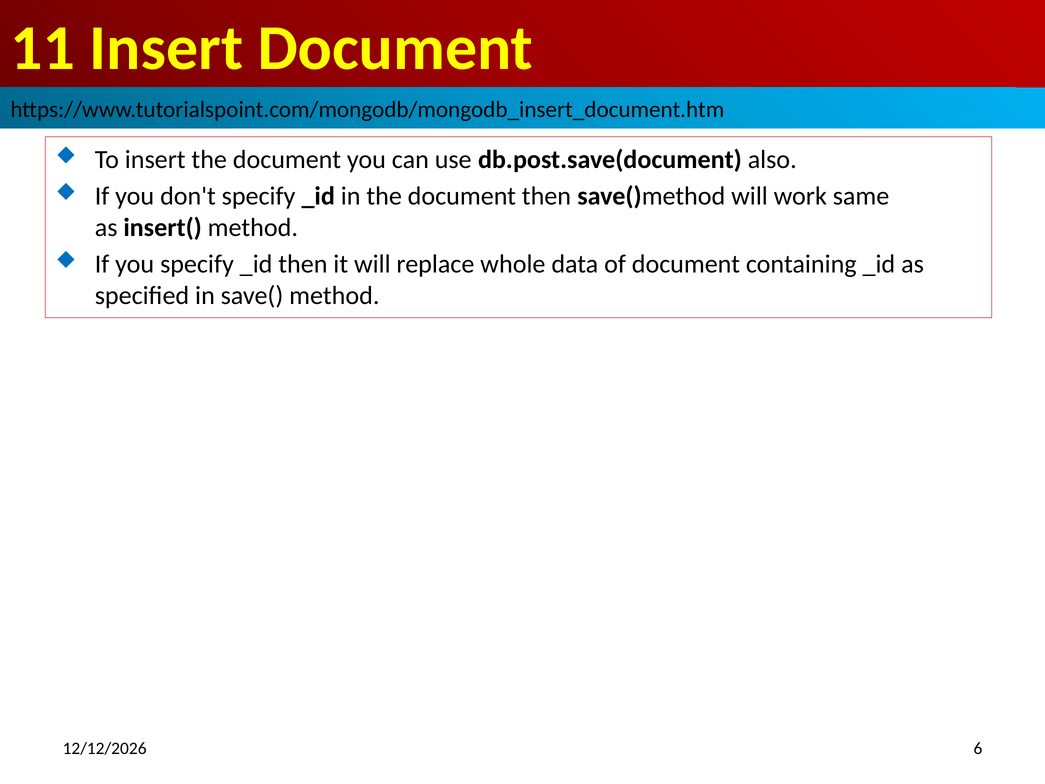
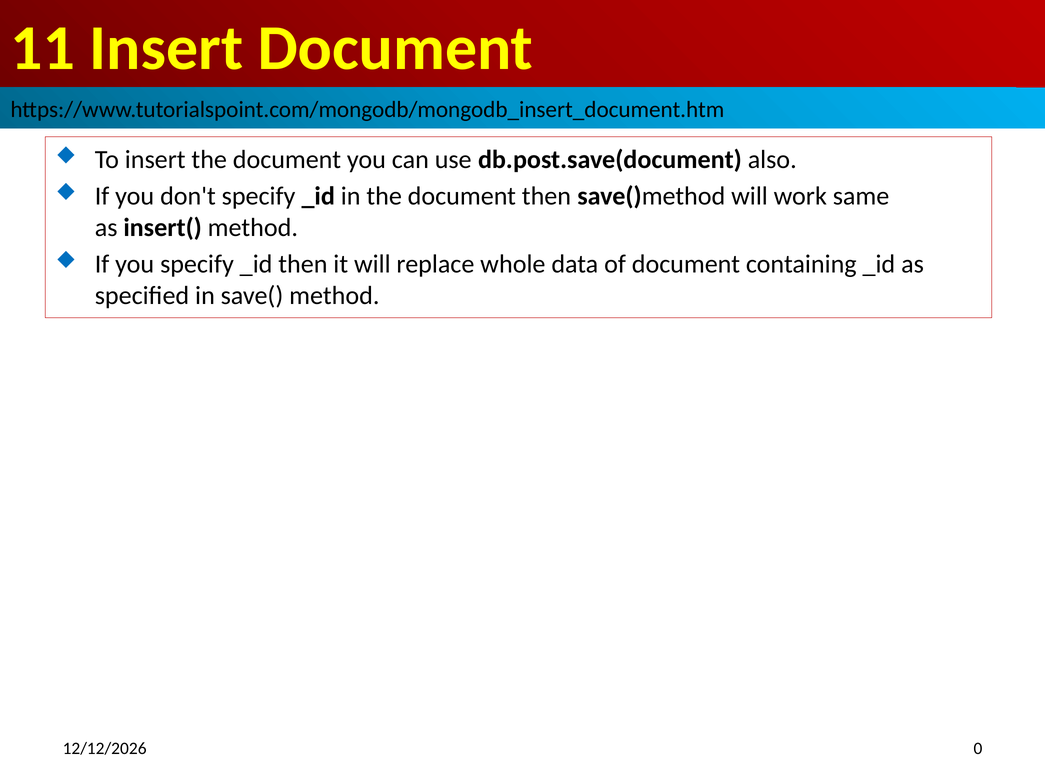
6: 6 -> 0 (978, 748)
